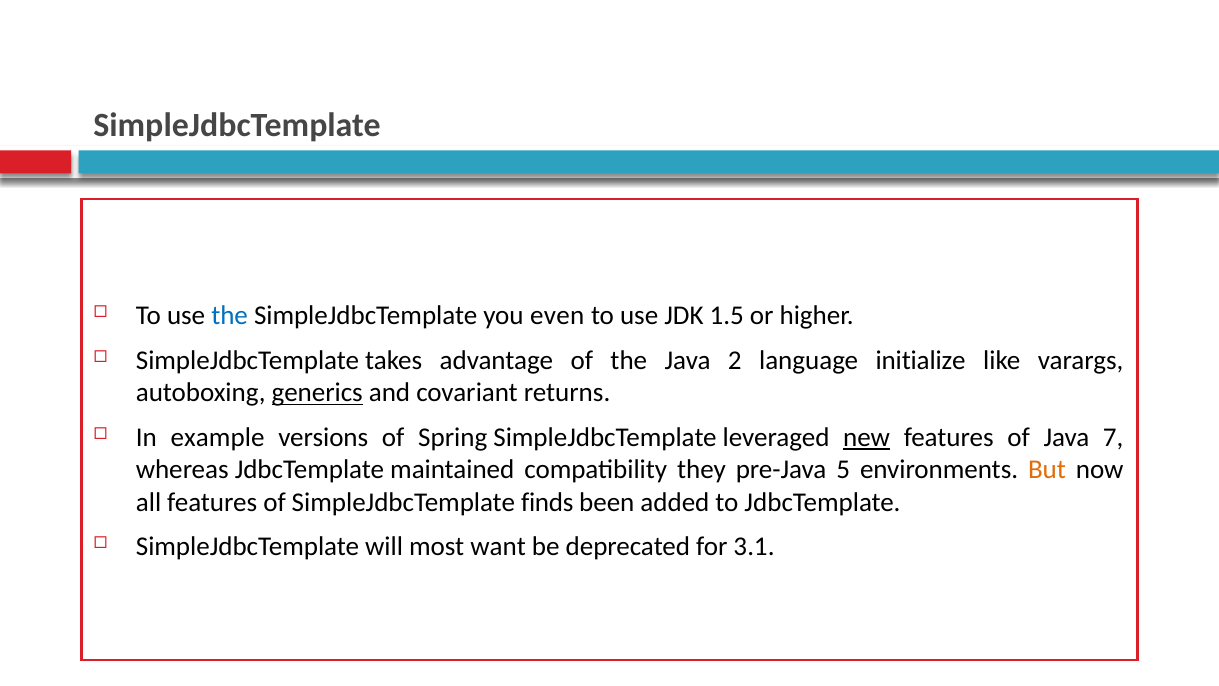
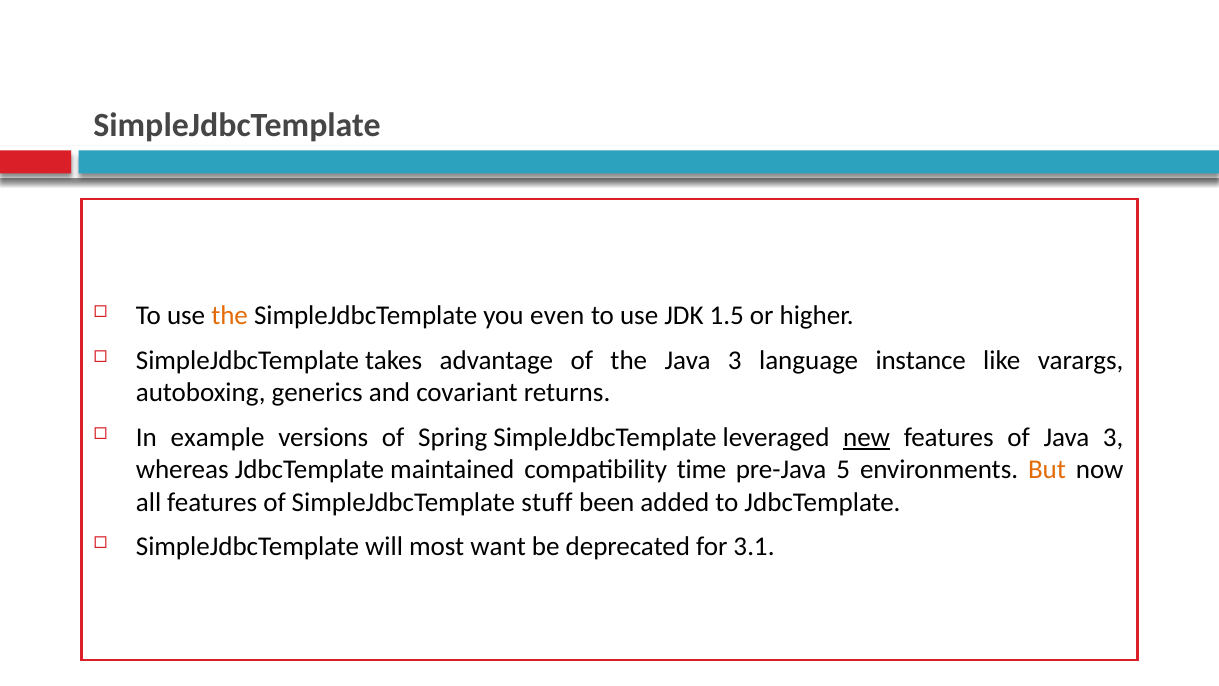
the colour: blue -> orange (230, 316)
the Java 2: 2 -> 3 (735, 360)
initialize: initialize -> instance (921, 360)
generics underline: present -> none (317, 393)
of Java 7: 7 -> 3 (1113, 437)
they: they -> time (702, 470)
finds: finds -> stuff (547, 502)
